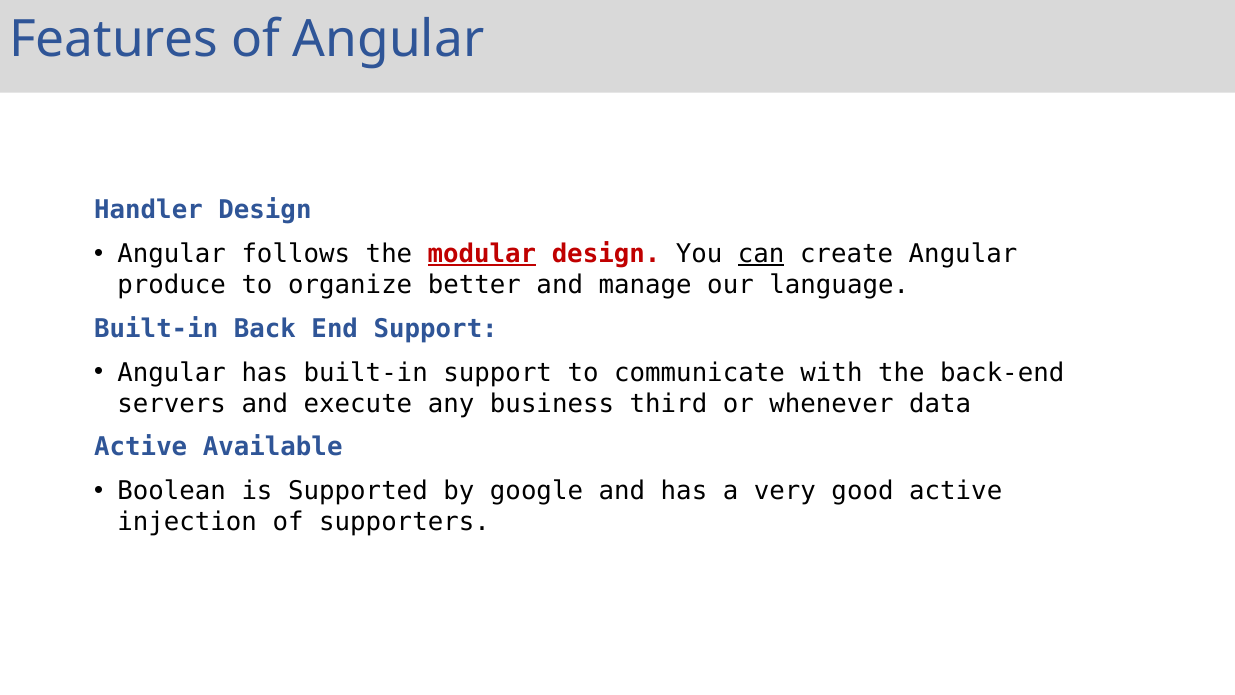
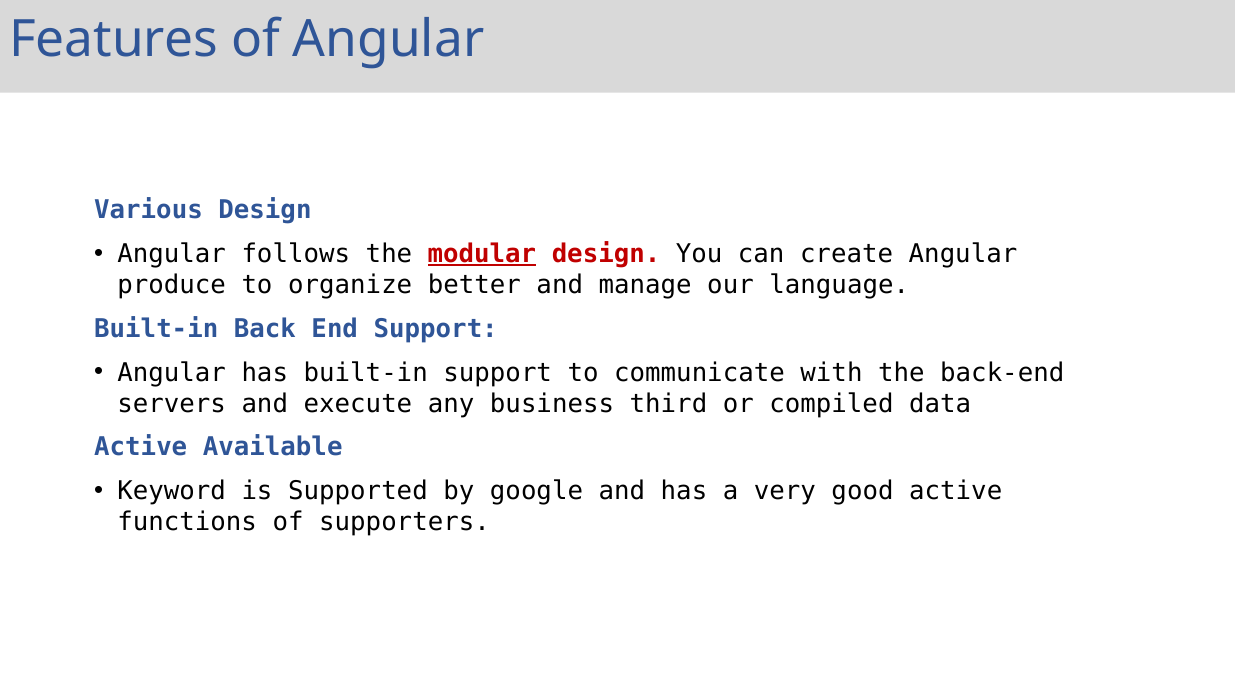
Handler: Handler -> Various (148, 210)
can underline: present -> none (761, 254)
whenever: whenever -> compiled (831, 403)
Boolean: Boolean -> Keyword (172, 491)
injection: injection -> functions (187, 522)
